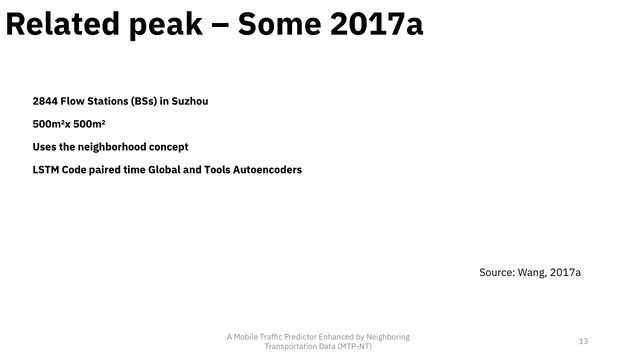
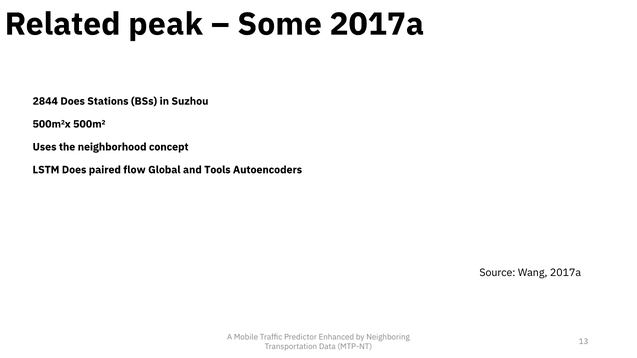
2844 Flow: Flow -> Does (73, 101)
LSTM Code: Code -> Does (74, 170)
time: time -> flow (134, 170)
